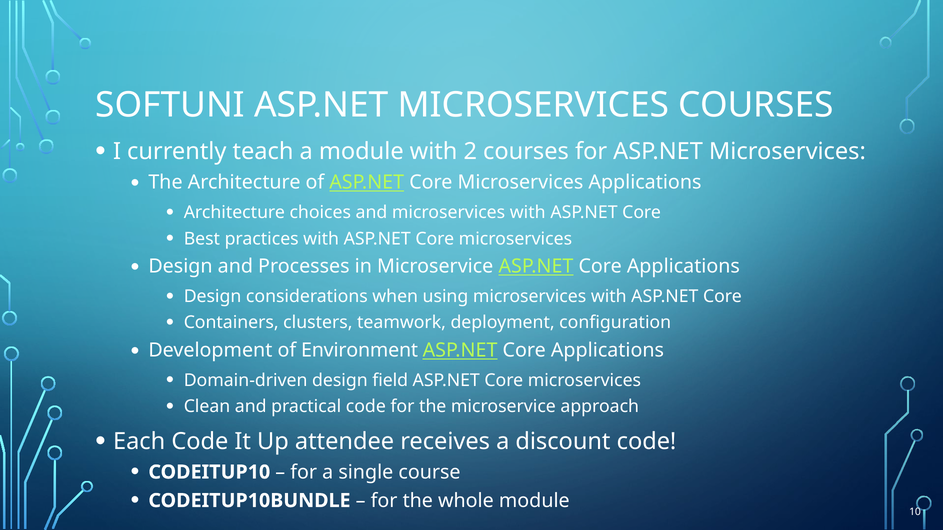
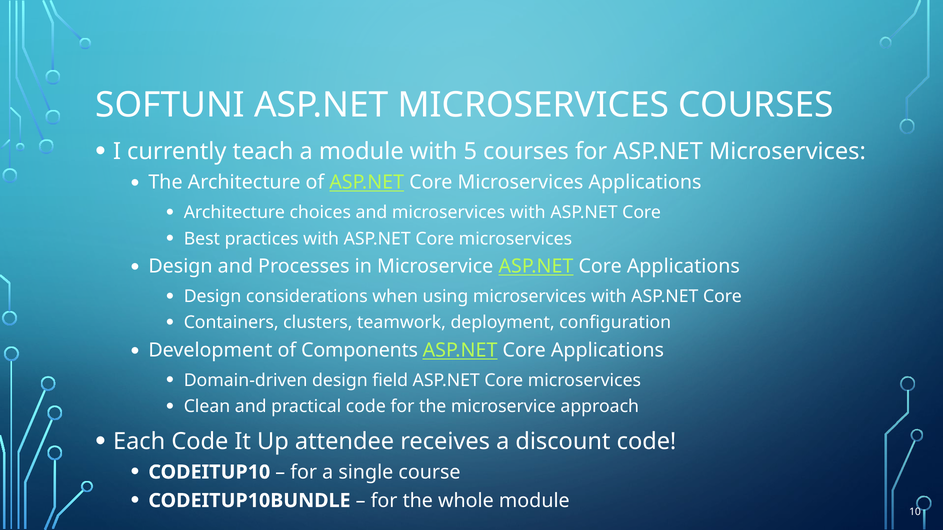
2: 2 -> 5 (470, 152)
Environment: Environment -> Components (360, 350)
